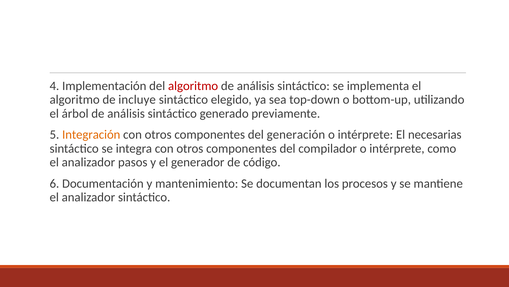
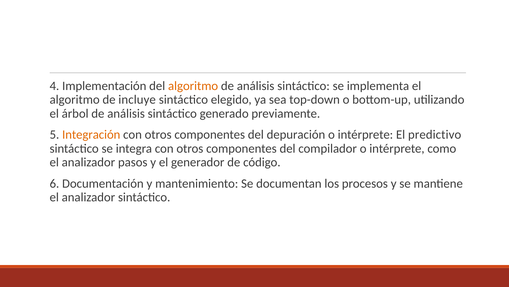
algoritmo colour: red -> orange (193, 86)
generación: generación -> depuración (296, 134)
necesarias: necesarias -> predictivo (435, 134)
